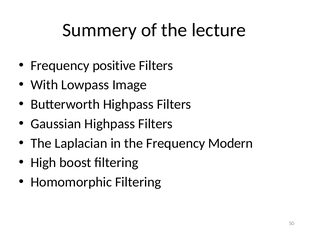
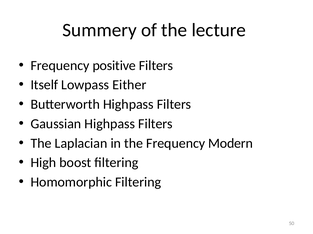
With: With -> Itself (44, 85)
Image: Image -> Either (129, 85)
